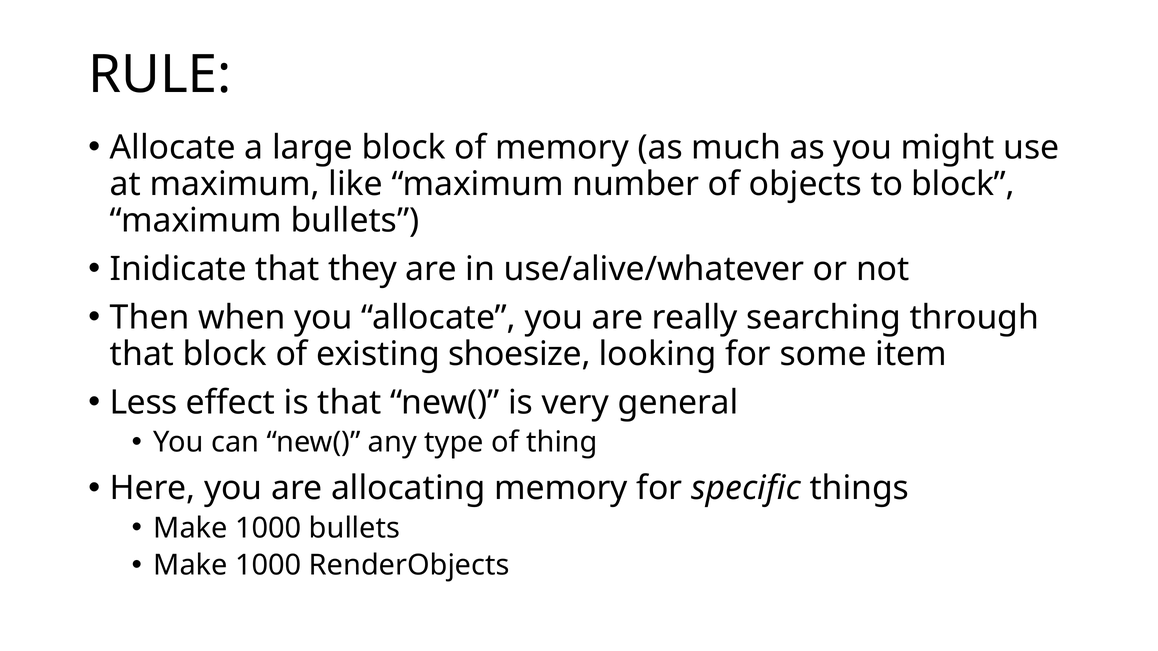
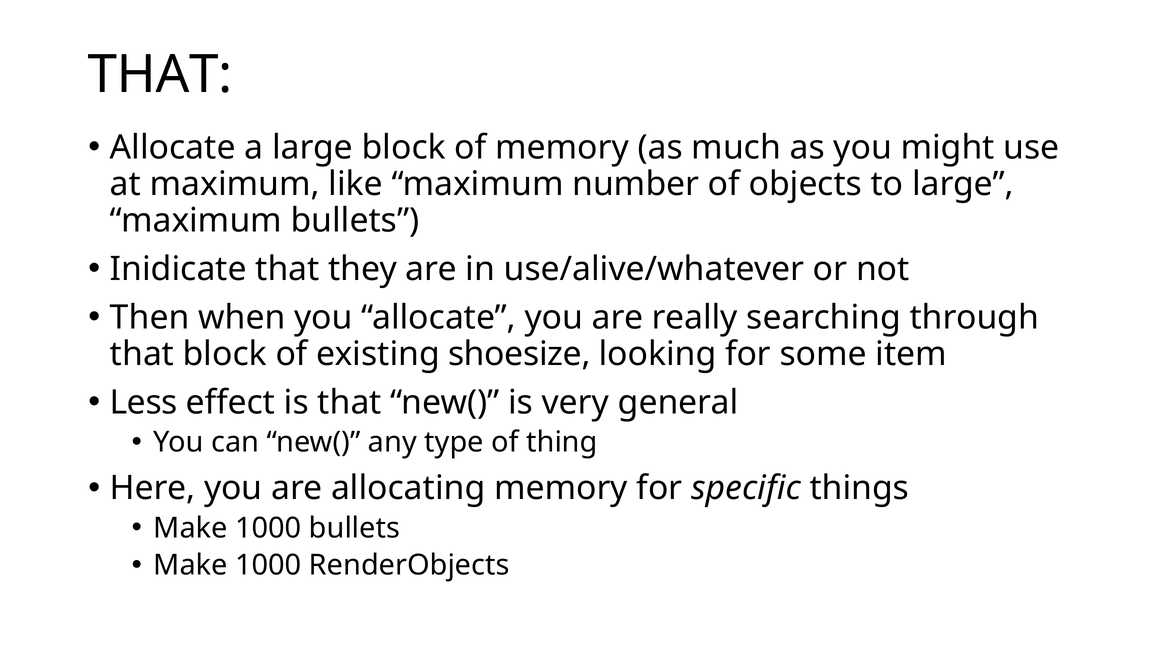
RULE: RULE -> THAT (160, 75)
to block: block -> large (963, 184)
